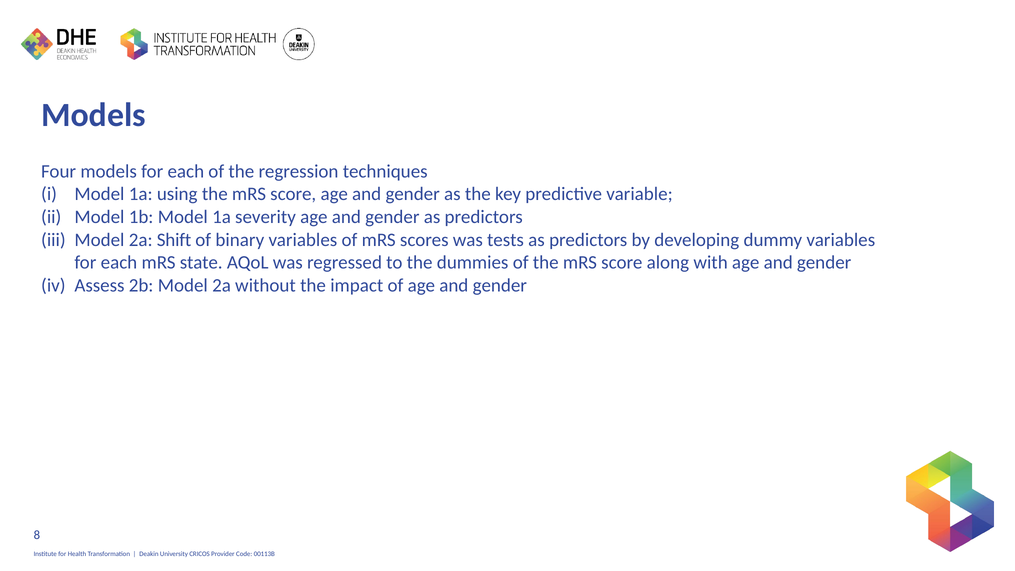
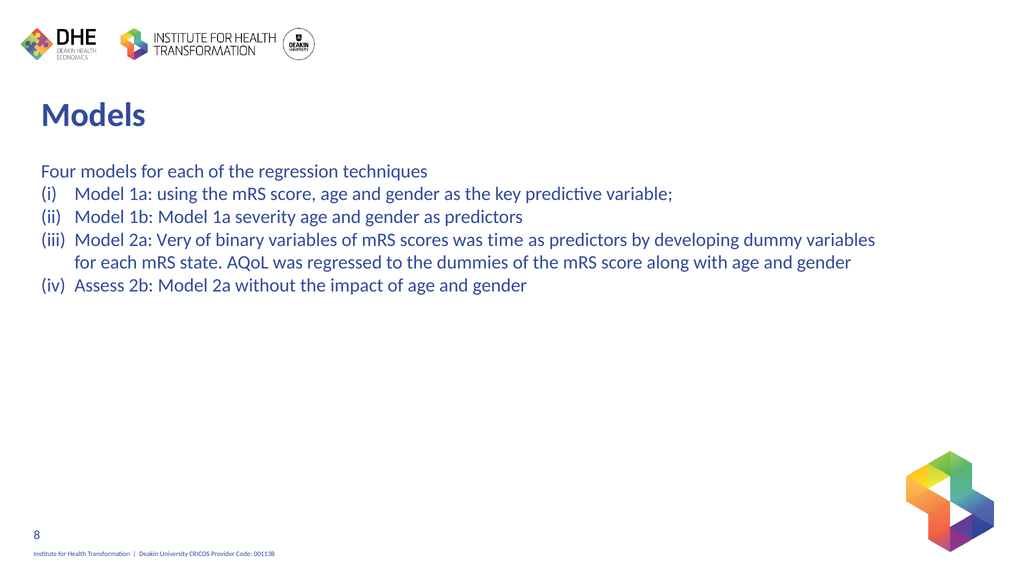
Shift: Shift -> Very (174, 240)
tests: tests -> time (505, 240)
